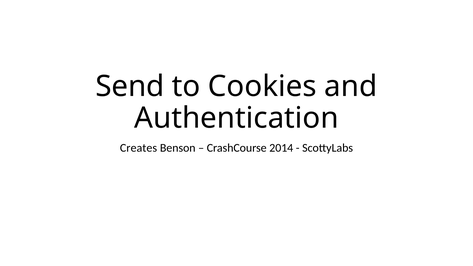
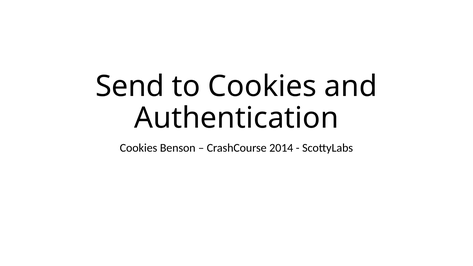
Creates: Creates -> Cookies (139, 148)
